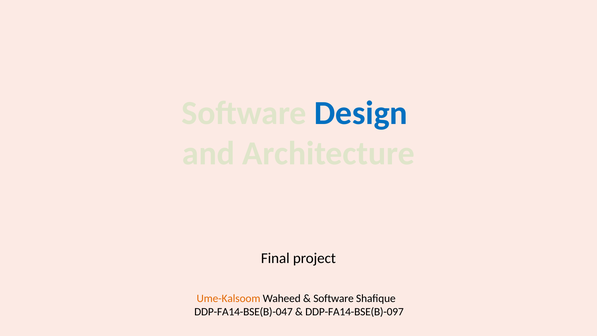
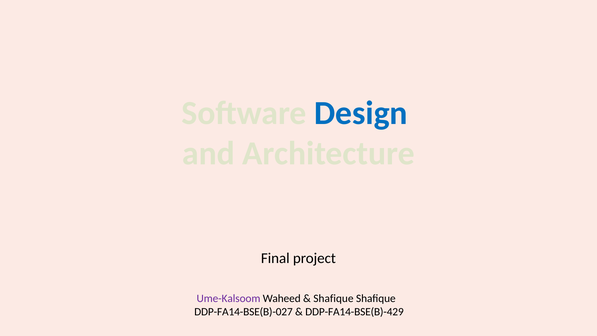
Ume-Kalsoom colour: orange -> purple (229, 298)
Software: Software -> Shafique (333, 298)
DDP-FA14-BSE(B)-047: DDP-FA14-BSE(B)-047 -> DDP-FA14-BSE(B)-027 (243, 312)
DDP-FA14-BSE(B)-097: DDP-FA14-BSE(B)-097 -> DDP-FA14-BSE(B)-429 (354, 312)
